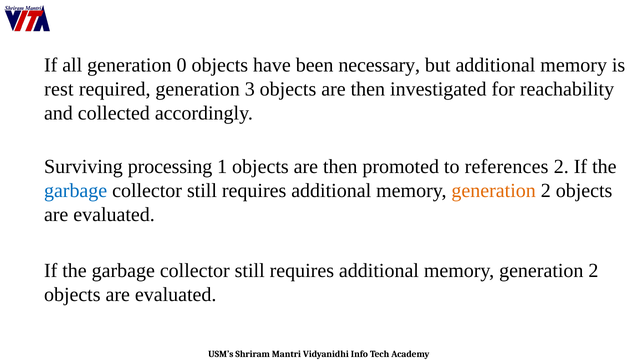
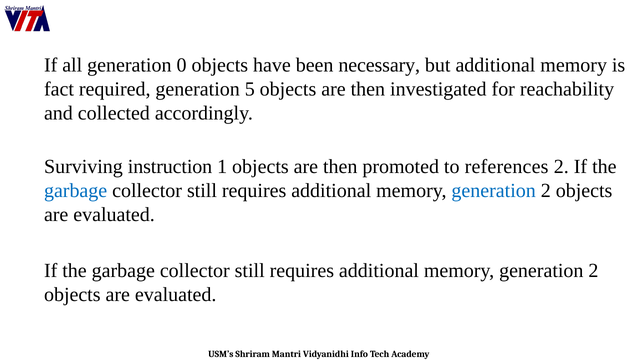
rest: rest -> fact (59, 89)
3: 3 -> 5 (250, 89)
processing: processing -> instruction (170, 167)
generation colour: orange -> blue (494, 191)
